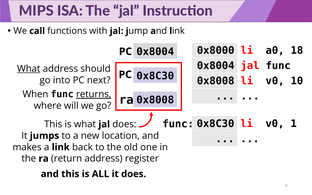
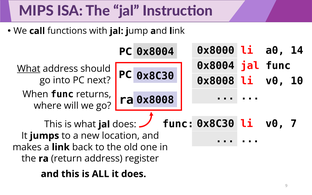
18: 18 -> 14 (297, 51)
returns underline: present -> none (94, 94)
1: 1 -> 7 (294, 124)
